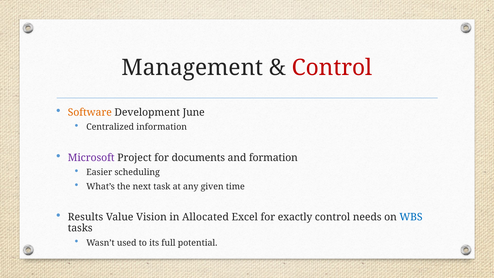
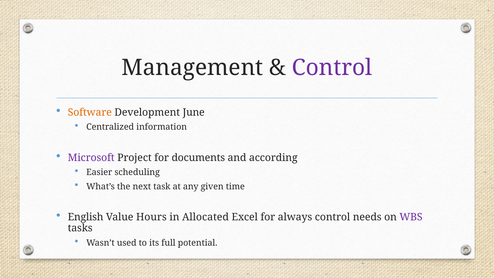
Control colour: red -> purple (332, 68)
formation: formation -> according (273, 158)
Results: Results -> English (86, 217)
Vision: Vision -> Hours (151, 217)
exactly: exactly -> always (295, 217)
WBS colour: blue -> purple (411, 217)
